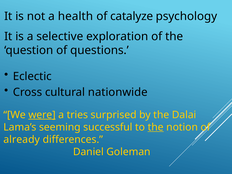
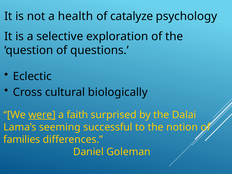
nationwide: nationwide -> biologically (118, 92)
tries: tries -> faith (77, 115)
the underline: present -> none (156, 127)
already: already -> families (22, 140)
